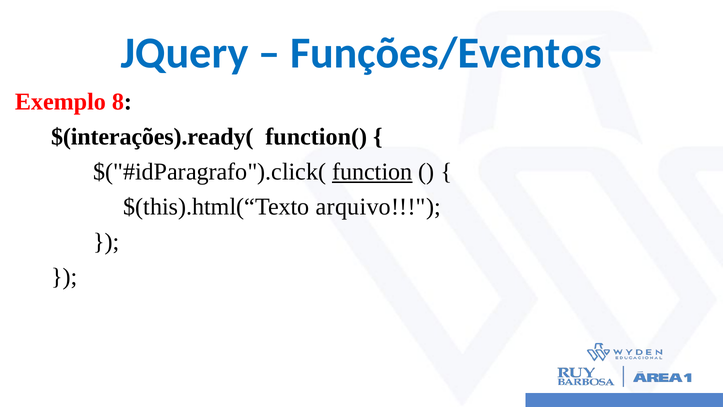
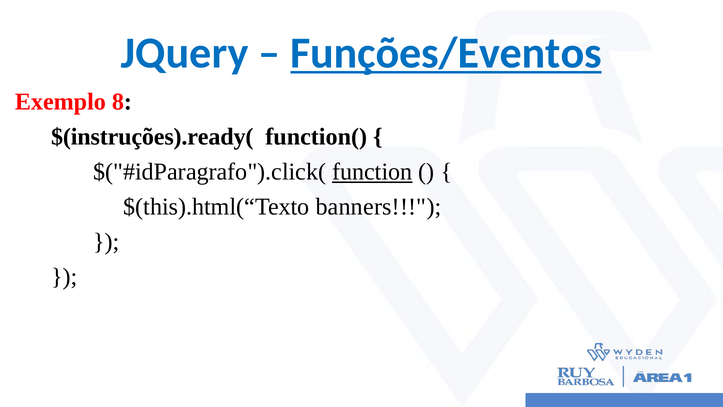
Funções/Eventos underline: none -> present (446, 53)
$(interações).ready(: $(interações).ready( -> $(instruções).ready( (152, 137)
arquivo: arquivo -> banners (378, 207)
